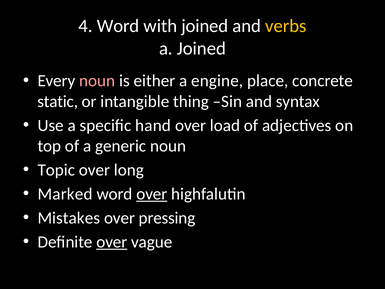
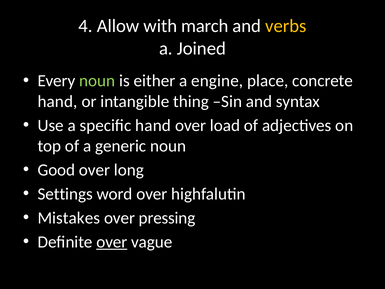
4 Word: Word -> Allow (118, 26)
with joined: joined -> march (205, 26)
noun colour: pink -> light green (97, 81)
static: static -> hand (58, 101)
Topic: Topic -> Good (56, 170)
Marked: Marked -> Settings (65, 194)
over underline: present -> none (152, 194)
